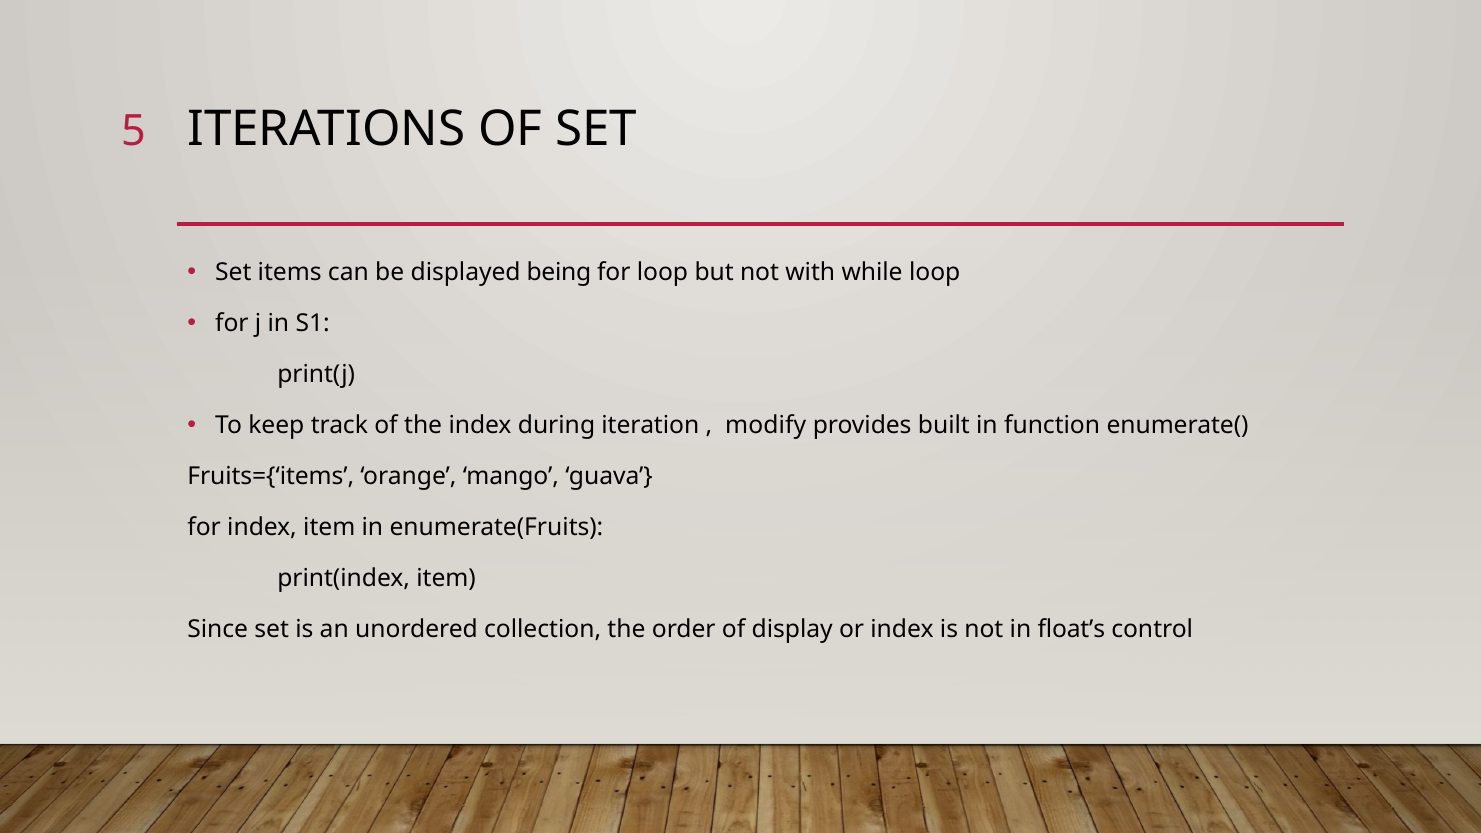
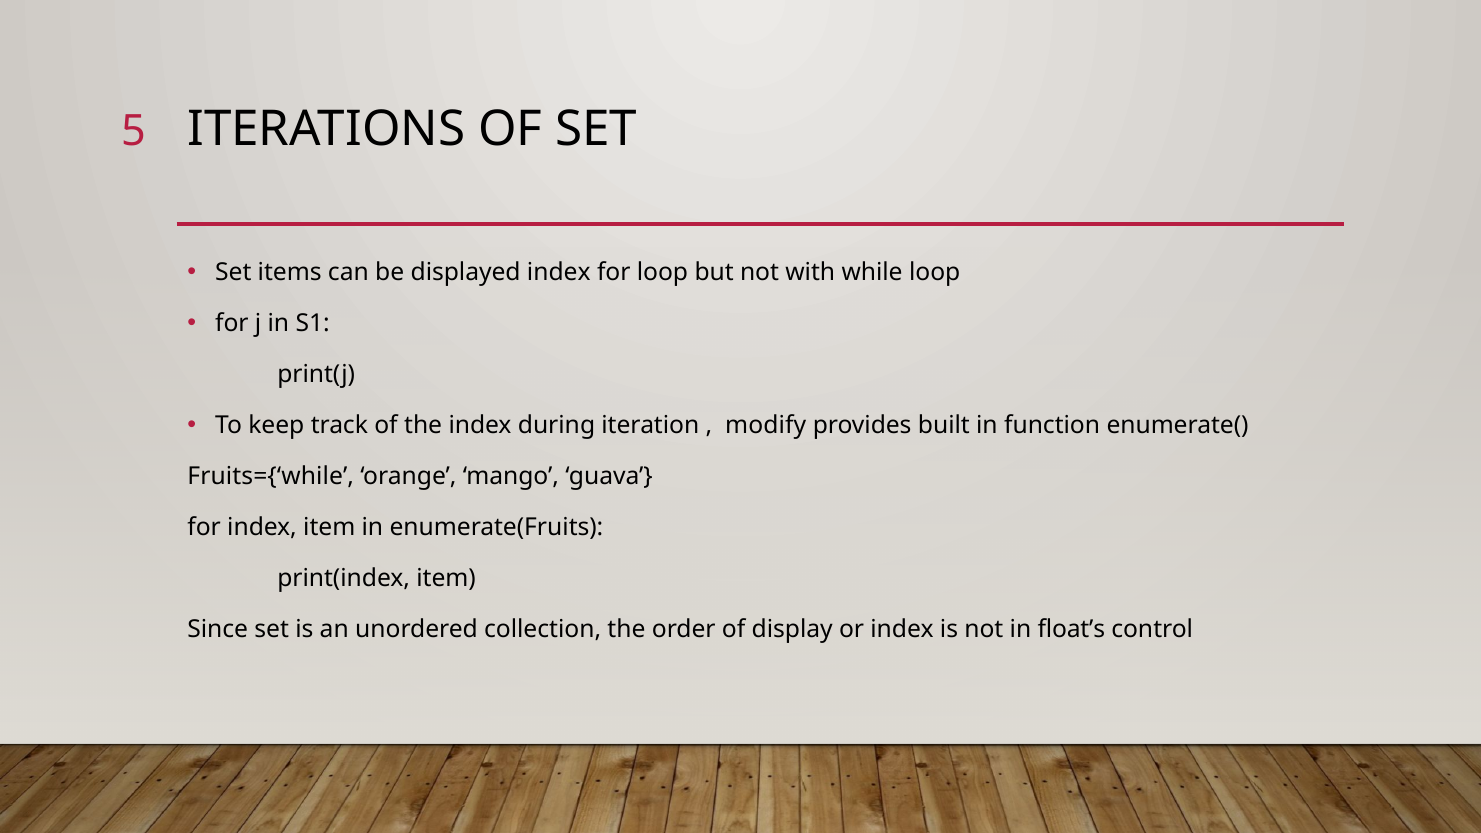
displayed being: being -> index (559, 273)
Fruits={‘items: Fruits={‘items -> Fruits={‘while (271, 477)
